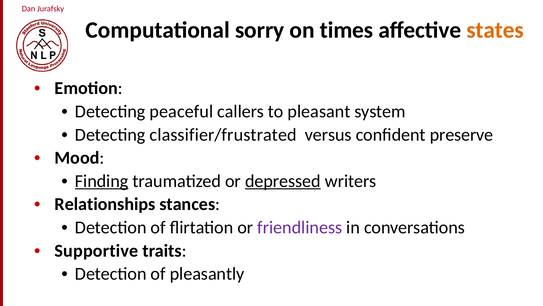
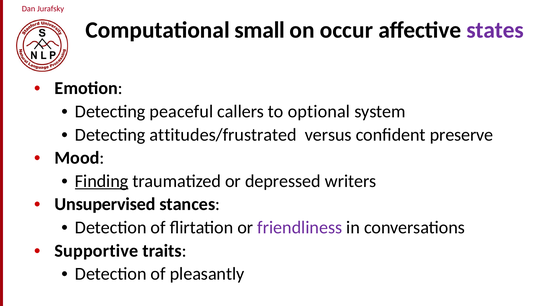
sorry: sorry -> small (260, 30)
times: times -> occur (346, 30)
states colour: orange -> purple (495, 30)
pleasant: pleasant -> optional (319, 111)
classifier/frustrated: classifier/frustrated -> attitudes/frustrated (223, 134)
depressed underline: present -> none (283, 181)
Relationships: Relationships -> Unsupervised (105, 204)
